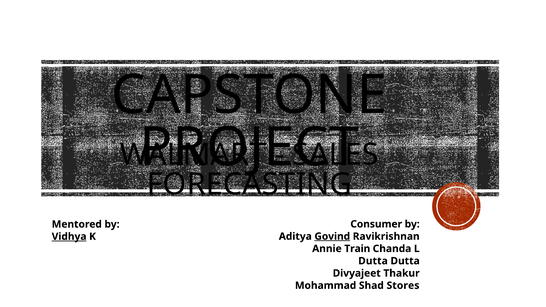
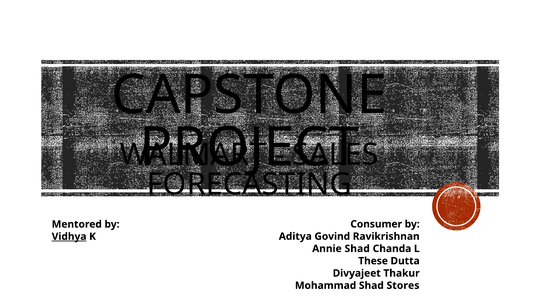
Govind underline: present -> none (332, 236)
Annie Train: Train -> Shad (357, 249)
Dutta: Dutta -> These (373, 261)
